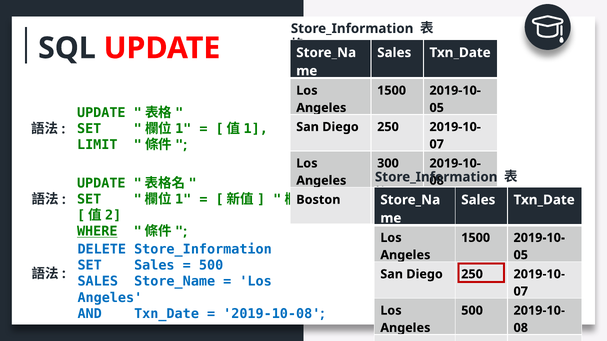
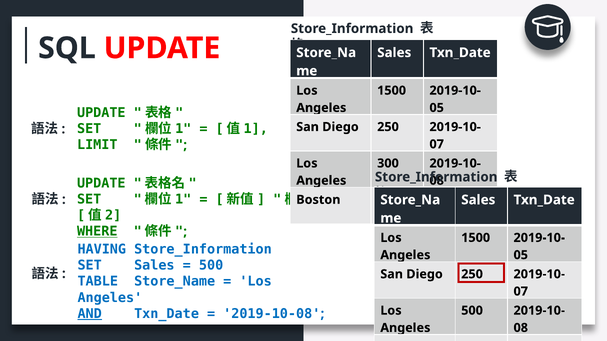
DELETE: DELETE -> HAVING (102, 249)
SALES: SALES -> TABLE (98, 282)
AND underline: none -> present (90, 314)
